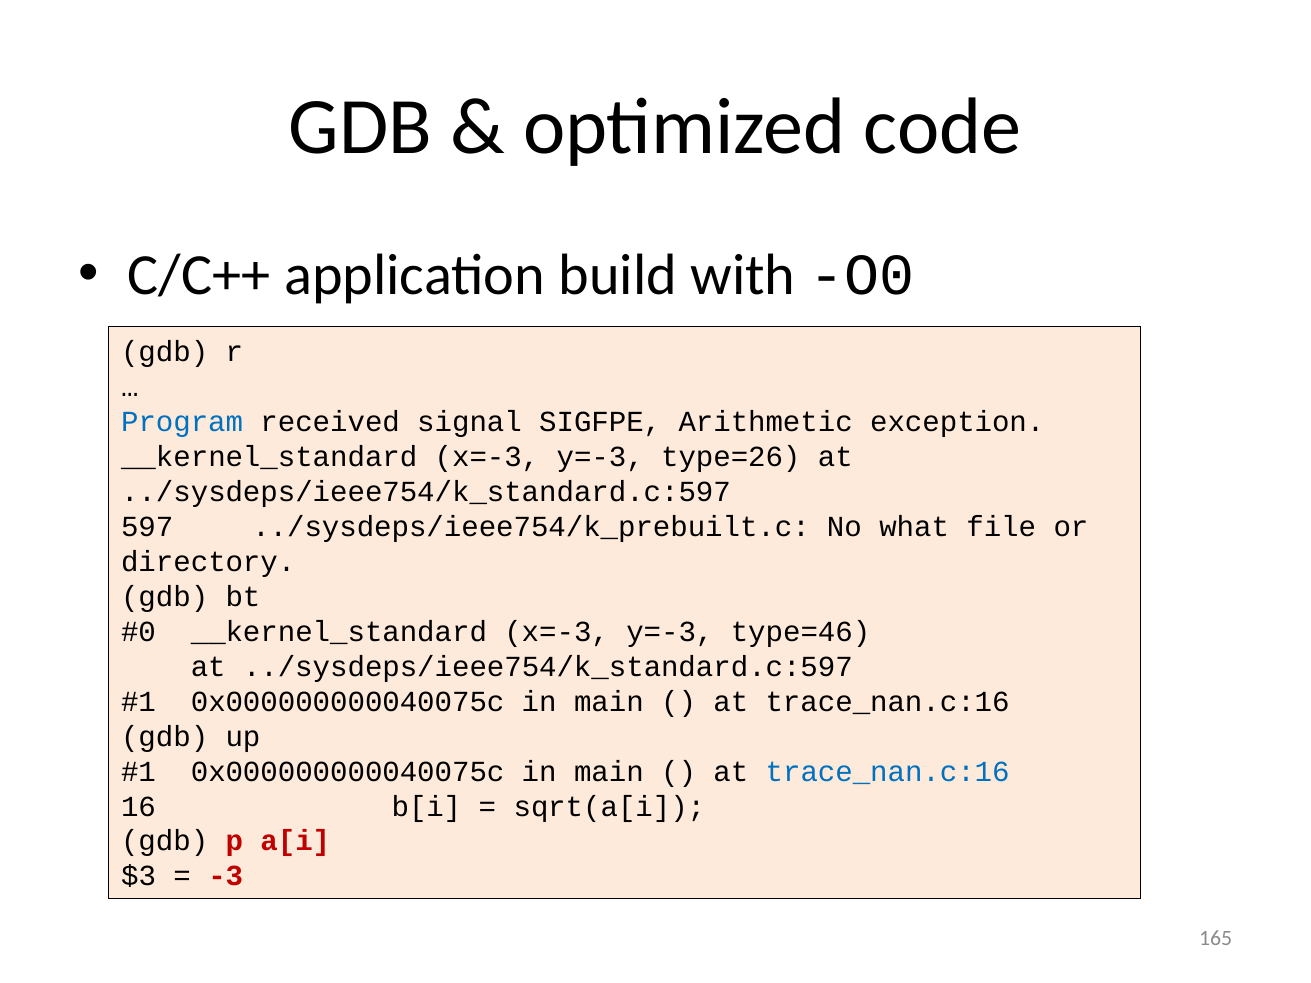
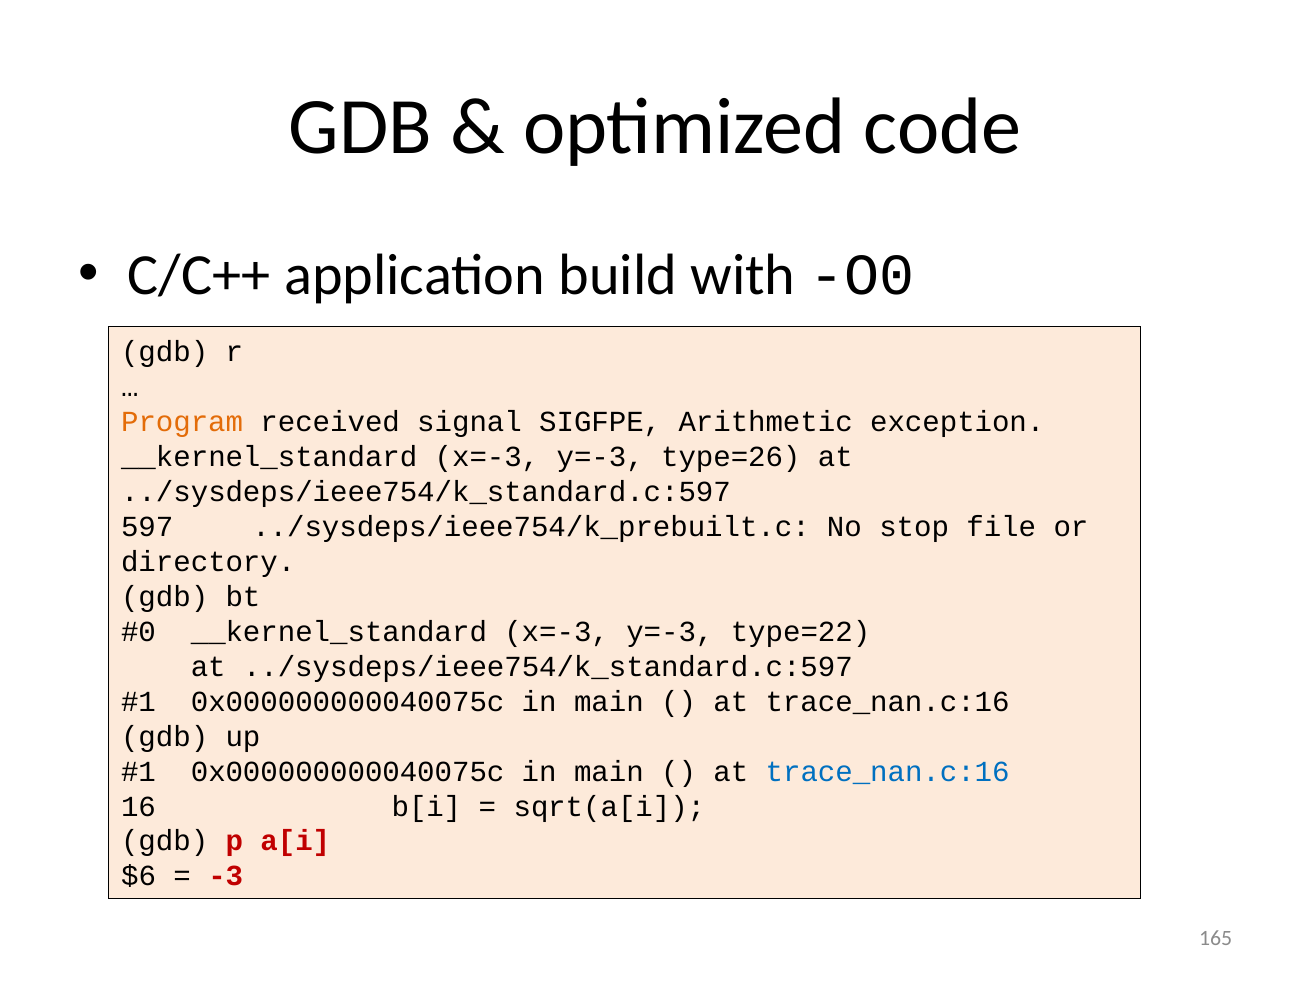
Program colour: blue -> orange (182, 422)
what: what -> stop (914, 527)
type=46: type=46 -> type=22 (801, 632)
$3: $3 -> $6 (139, 877)
